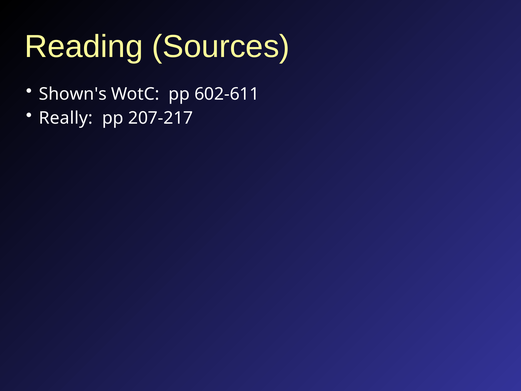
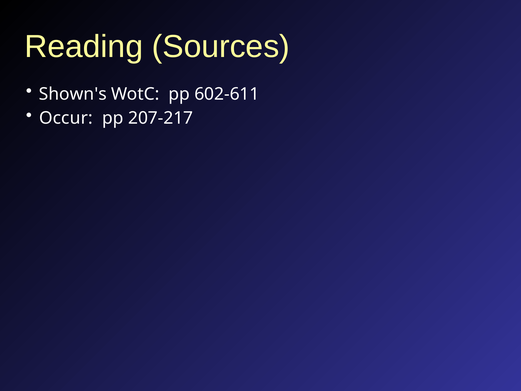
Really: Really -> Occur (66, 118)
